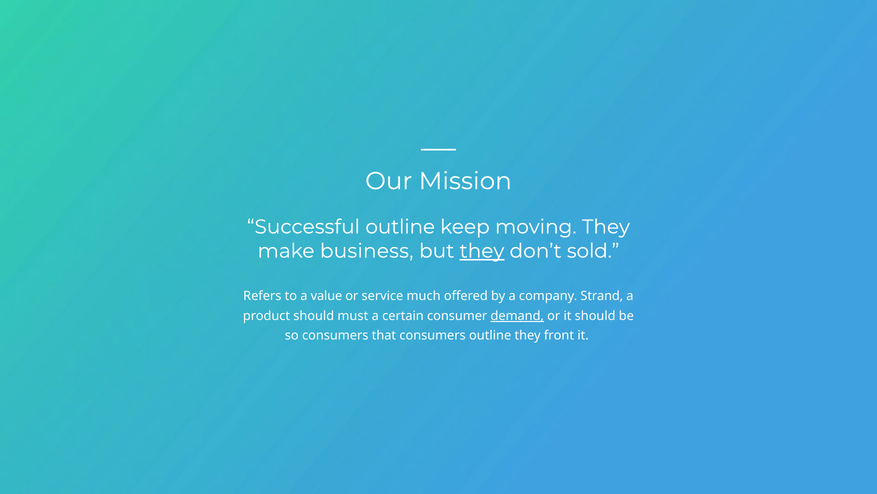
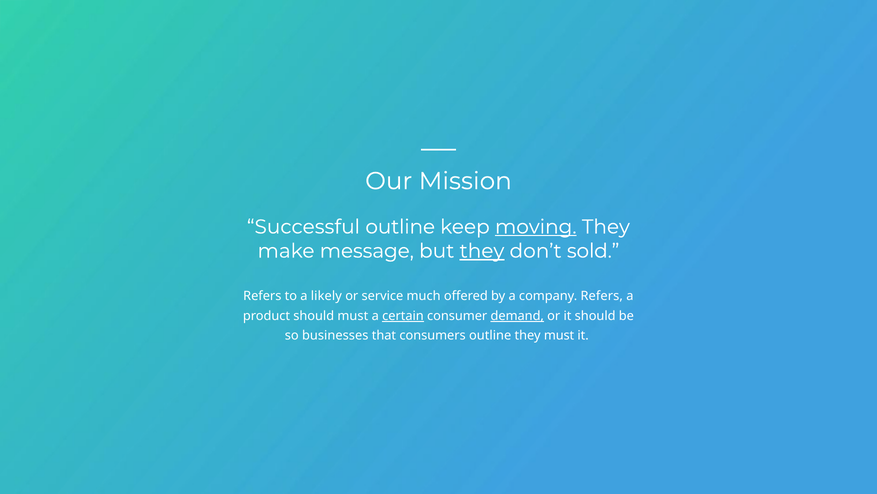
moving underline: none -> present (536, 227)
business: business -> message (367, 251)
value: value -> likely (326, 296)
company Strand: Strand -> Refers (602, 296)
certain underline: none -> present (403, 316)
so consumers: consumers -> businesses (335, 335)
they front: front -> must (559, 335)
